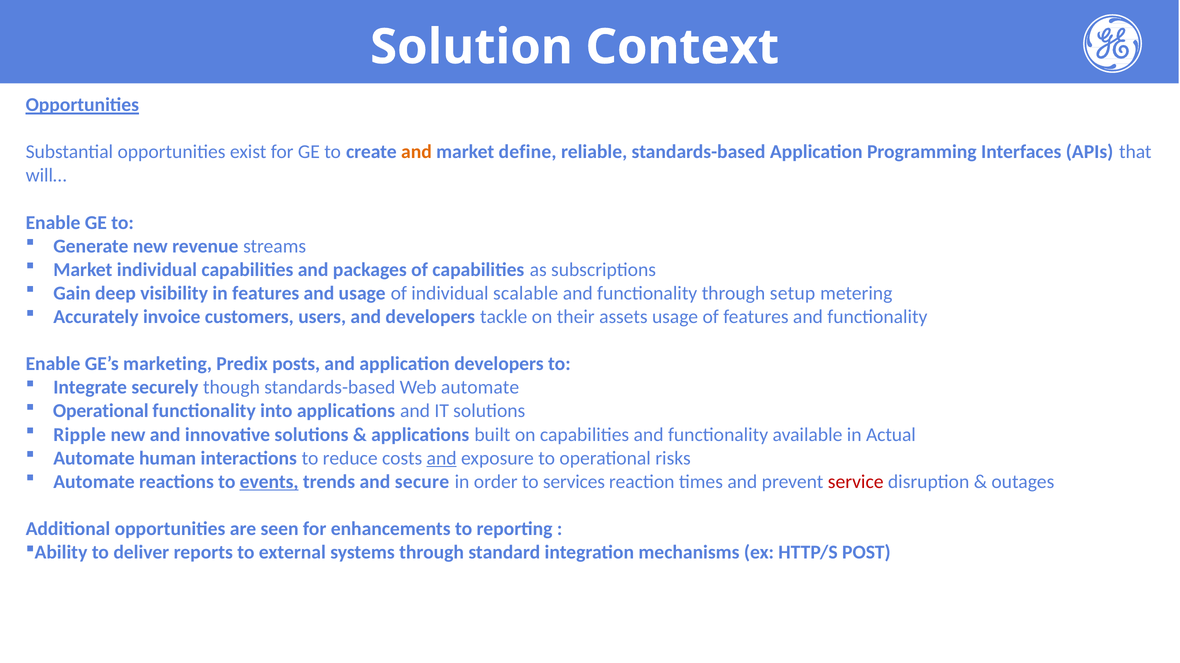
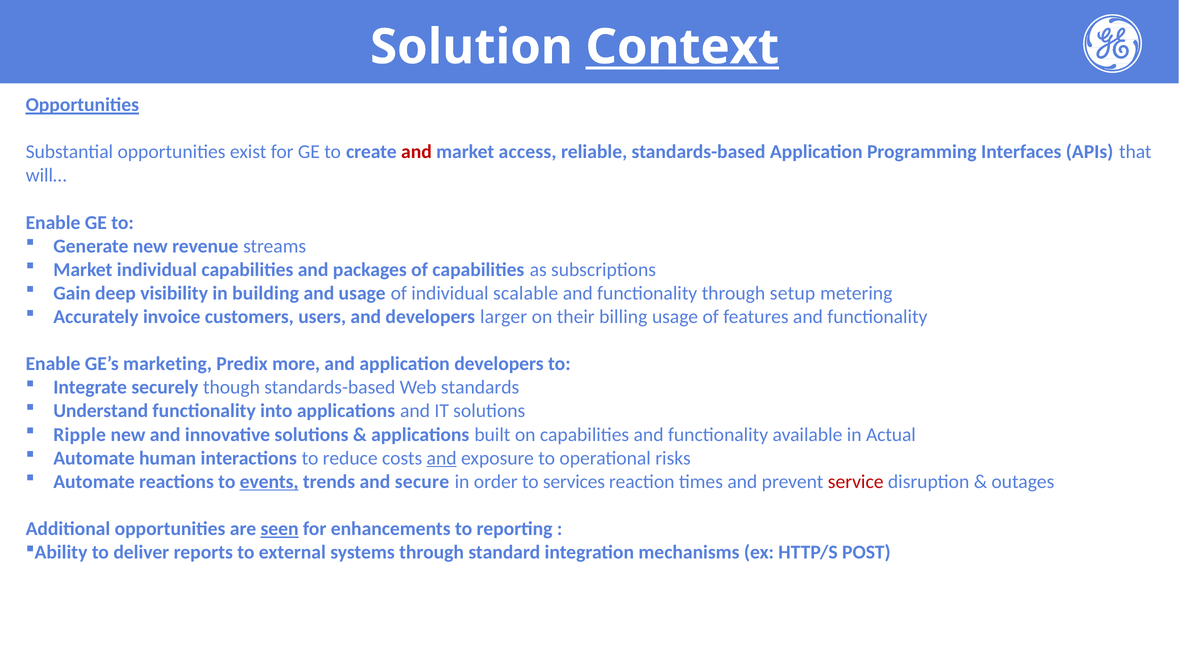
Context underline: none -> present (682, 47)
and colour: orange -> red (416, 152)
define: define -> access (528, 152)
in features: features -> building (266, 294)
tackle: tackle -> larger (504, 317)
assets: assets -> billing (623, 317)
posts: posts -> more (296, 364)
Web automate: automate -> standards (480, 388)
Operational: Operational -> Understand (101, 411)
seen underline: none -> present (280, 529)
